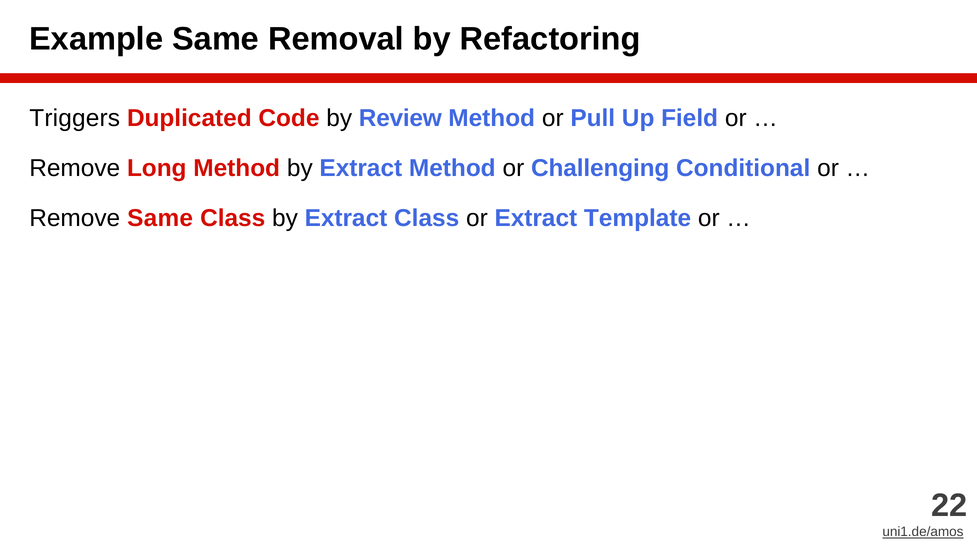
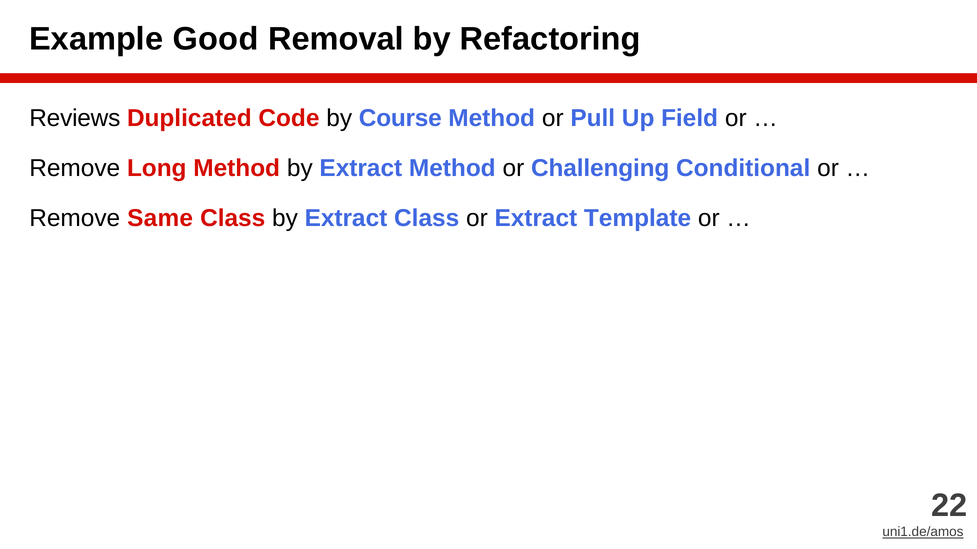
Example Same: Same -> Good (215, 39)
Triggers: Triggers -> Reviews (75, 118)
Review: Review -> Course (400, 118)
